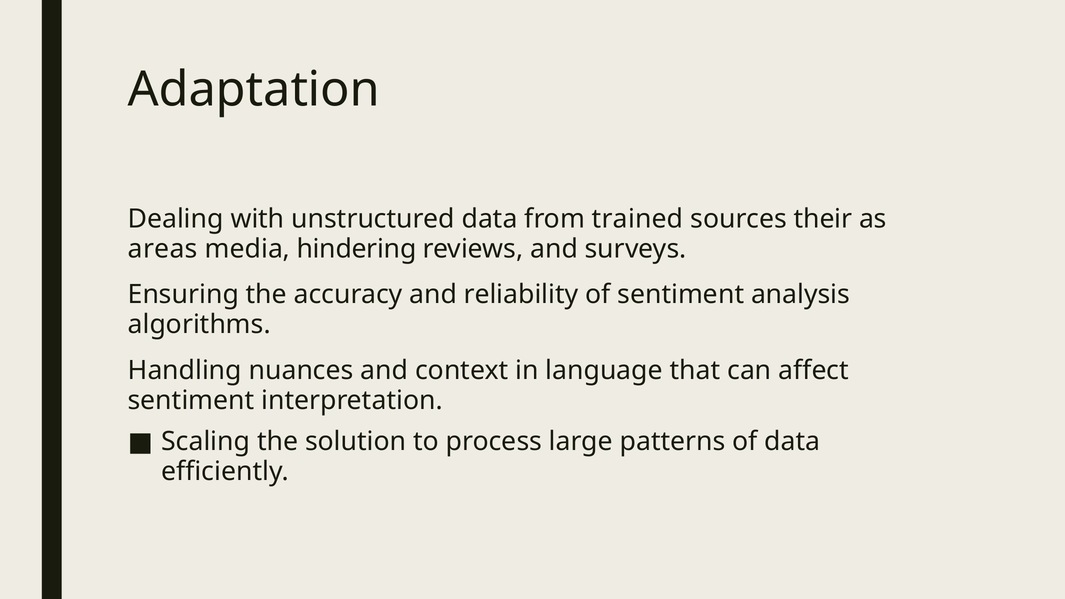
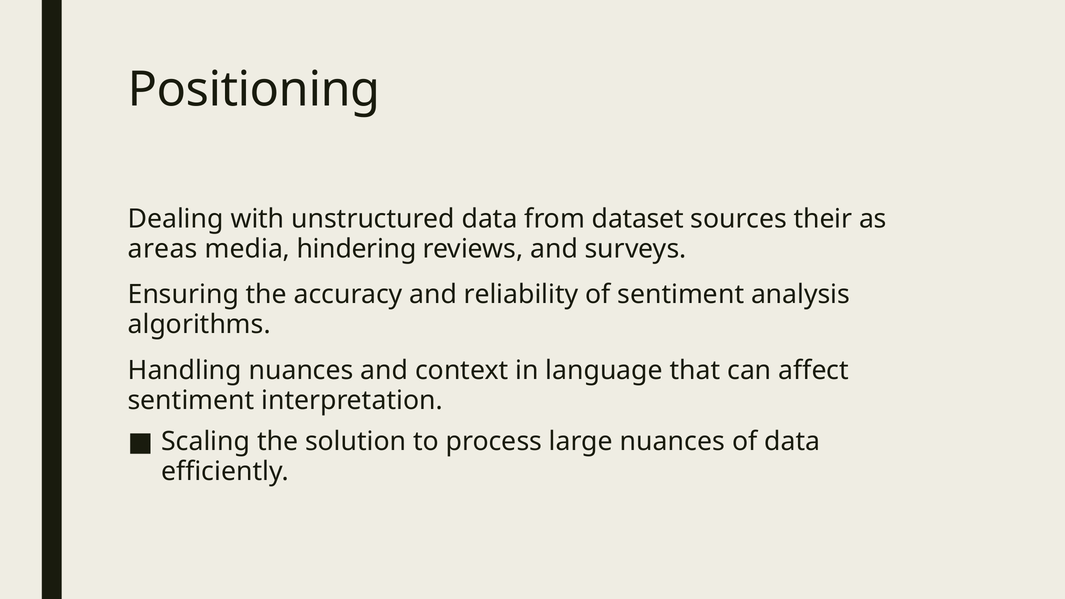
Adaptation: Adaptation -> Positioning (254, 89)
trained: trained -> dataset (638, 219)
large patterns: patterns -> nuances (673, 442)
